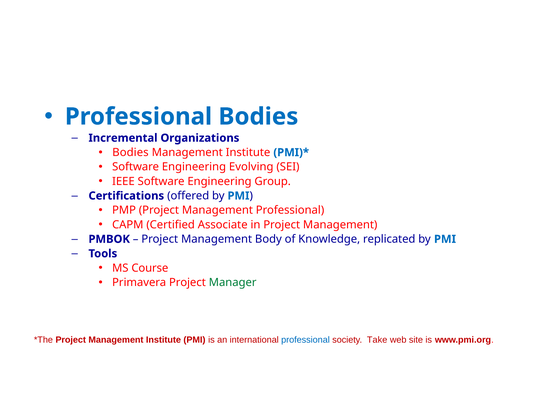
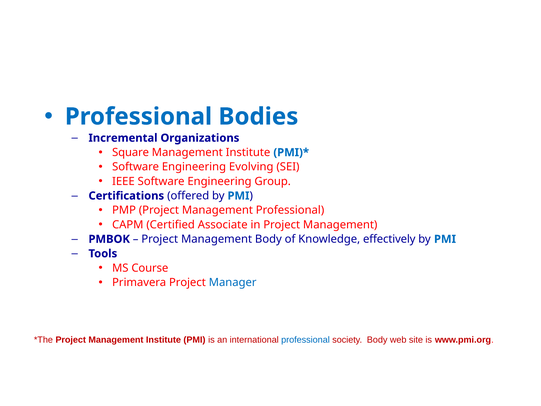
Bodies: Bodies -> Square (131, 152)
replicated: replicated -> effectively (389, 239)
Manager colour: green -> blue (233, 282)
society Take: Take -> Body (377, 340)
